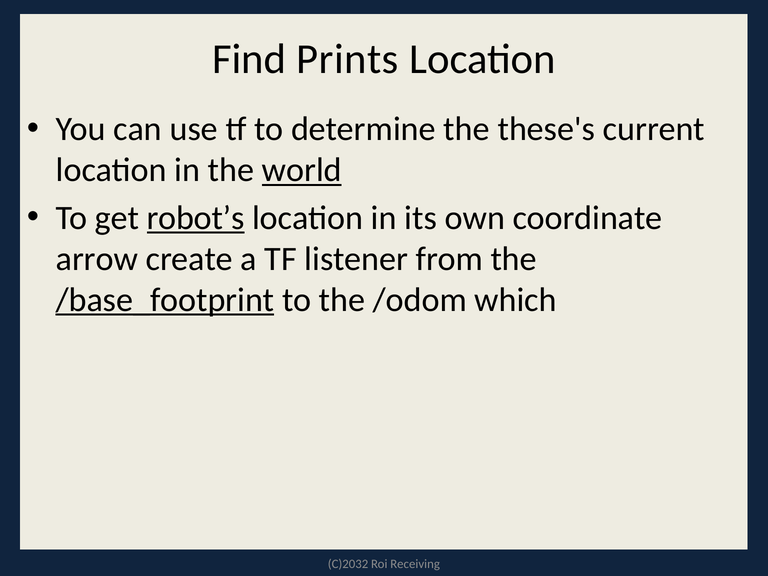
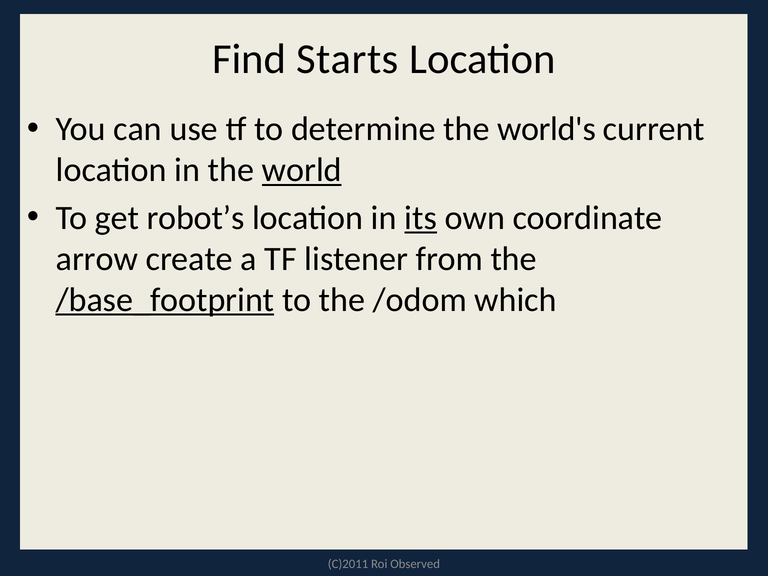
Prints: Prints -> Starts (347, 59)
these's: these's -> world's (547, 129)
robot’s underline: present -> none (196, 218)
its underline: none -> present (421, 218)
C)2032: C)2032 -> C)2011 (348, 564)
Receiving: Receiving -> Observed (415, 564)
